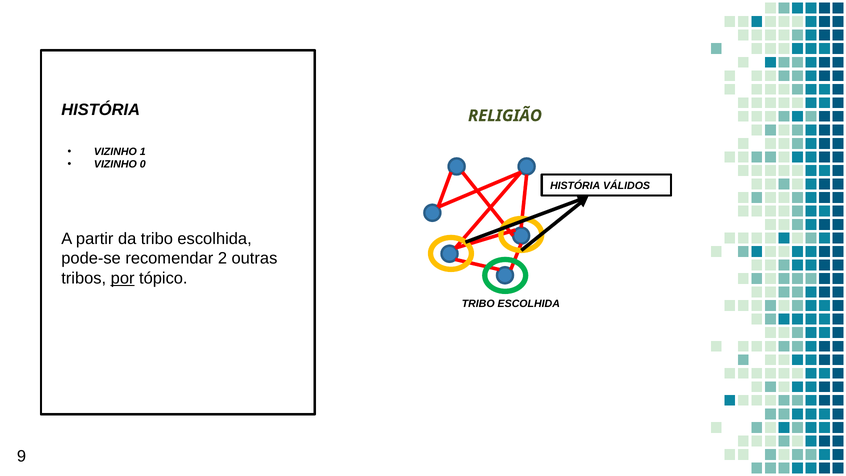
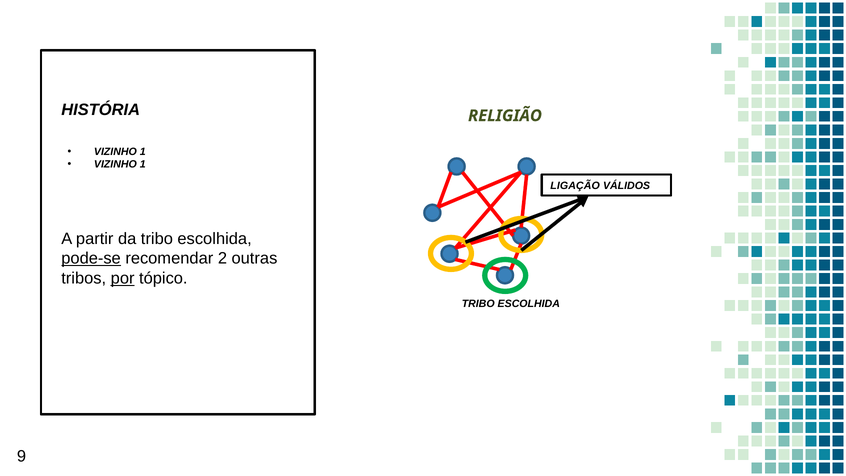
0: 0 -> 1 (143, 164)
HISTÓRIA: HISTÓRIA -> LIGAÇÃO (575, 186)
pode-se underline: none -> present (91, 258)
